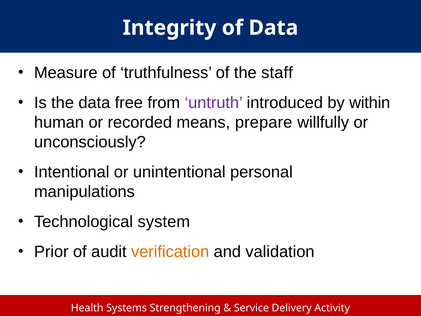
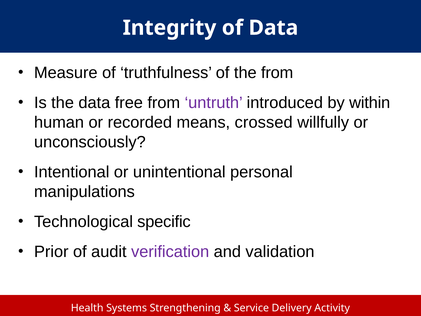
the staff: staff -> from (277, 73)
prepare: prepare -> crossed (264, 122)
system: system -> specific (164, 222)
verification colour: orange -> purple (170, 251)
